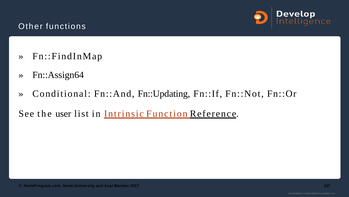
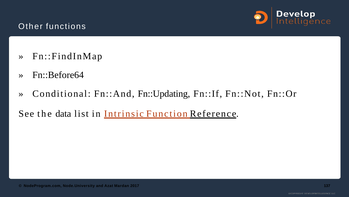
Fn::Assign64: Fn::Assign64 -> Fn::Before64 (58, 75)
user: user -> data (63, 113)
